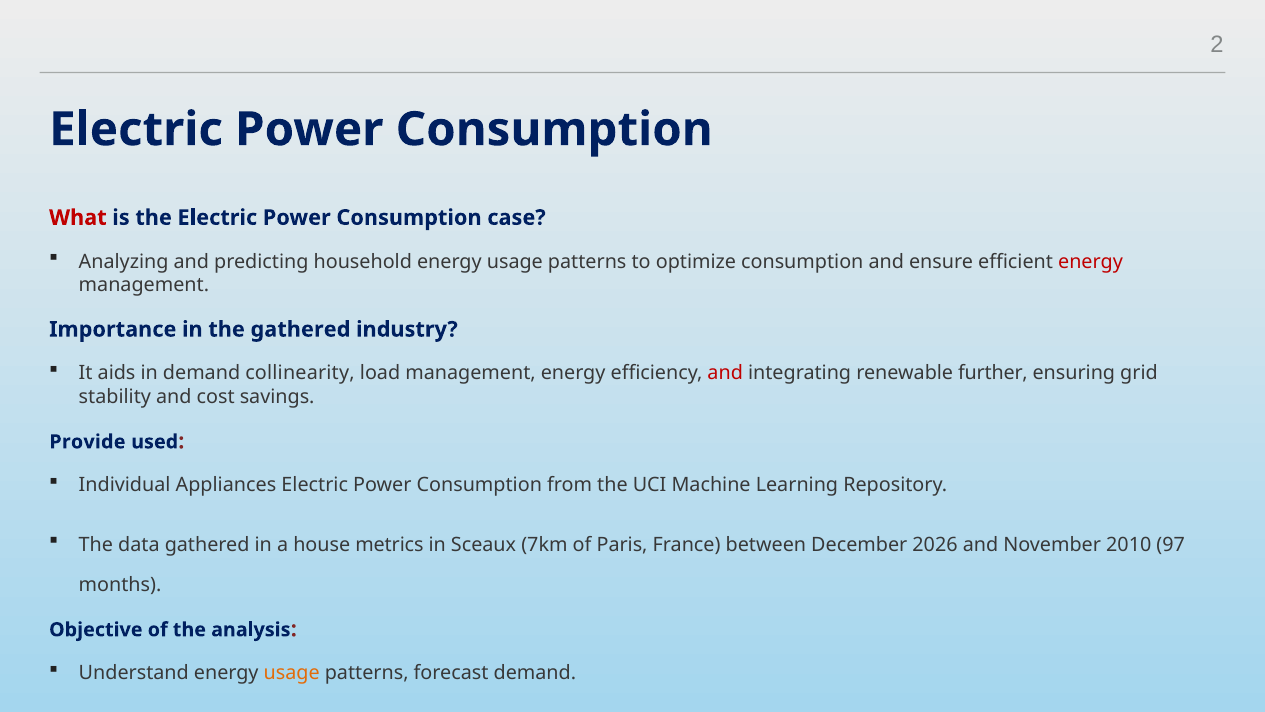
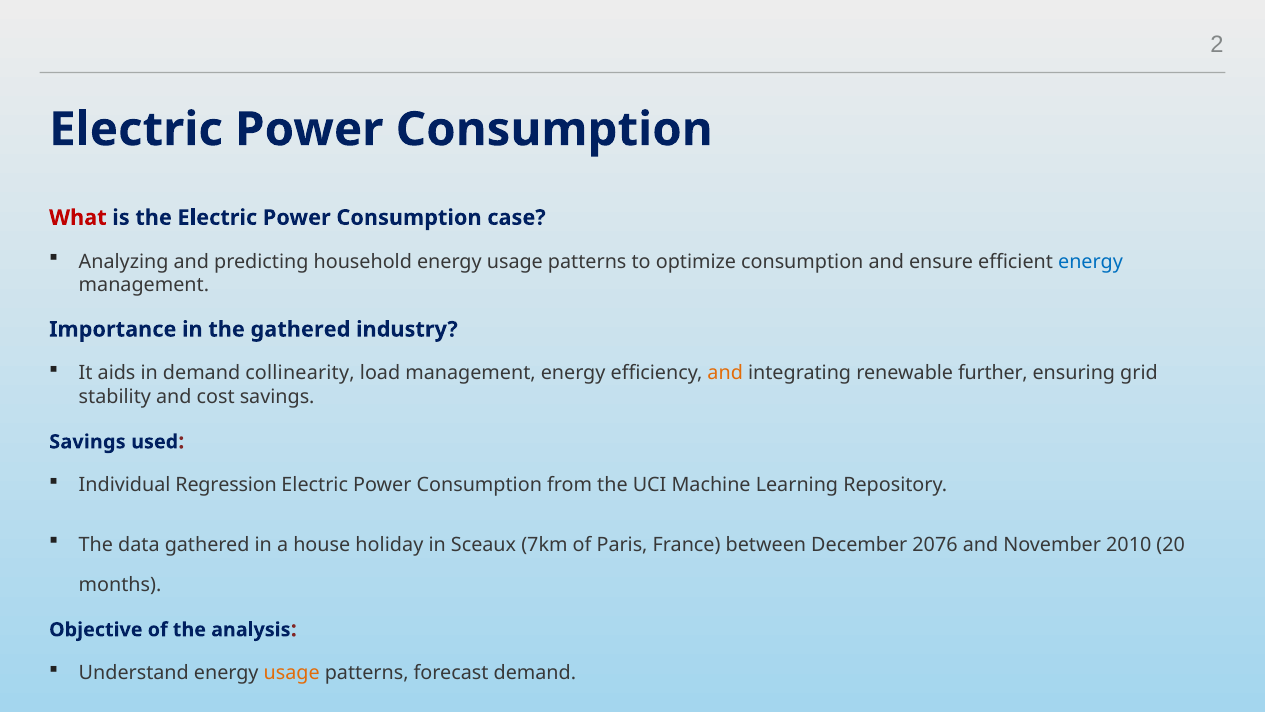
energy colour: red -> blue (1091, 261)
and colour: red -> orange (725, 373)
Provide: Provide -> Savings (87, 442)
Appliances: Appliances -> Regression (226, 485)
metrics: metrics -> holiday (389, 544)
2026: 2026 -> 2076 (935, 544)
97: 97 -> 20 (1171, 544)
